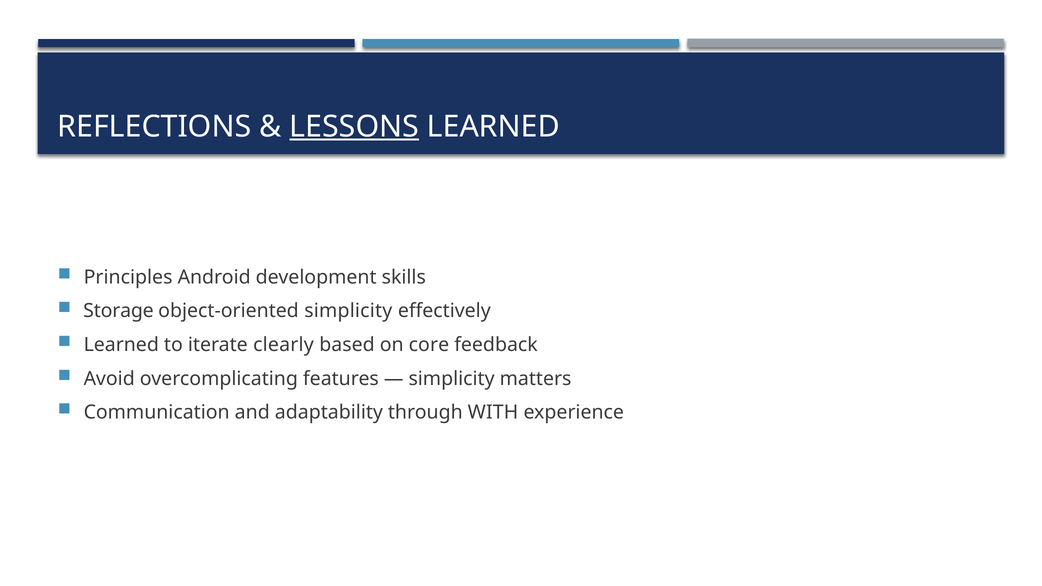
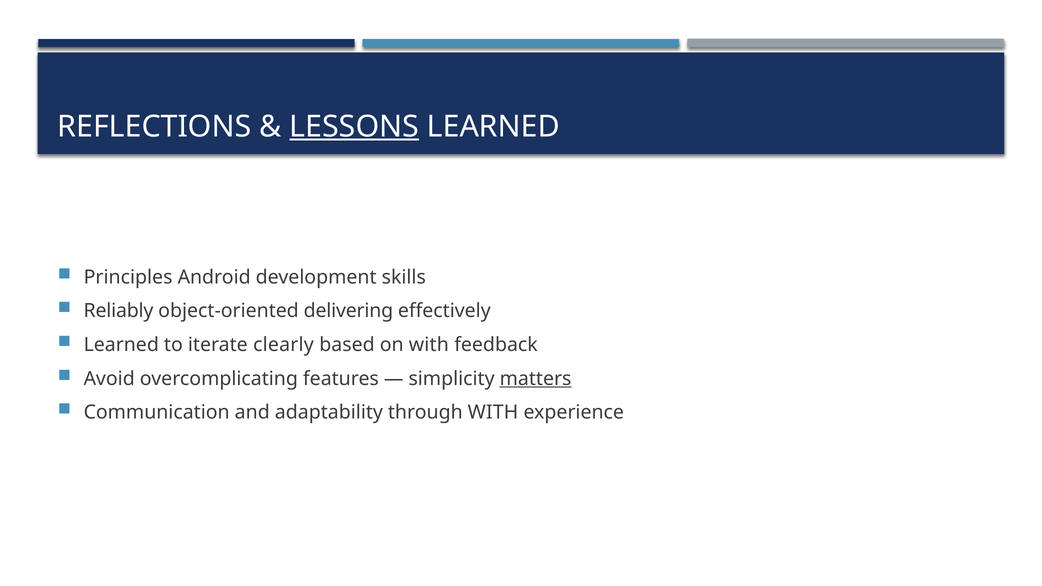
Storage: Storage -> Reliably (118, 311)
object-oriented simplicity: simplicity -> delivering (348, 311)
on core: core -> with (429, 345)
matters underline: none -> present (536, 379)
